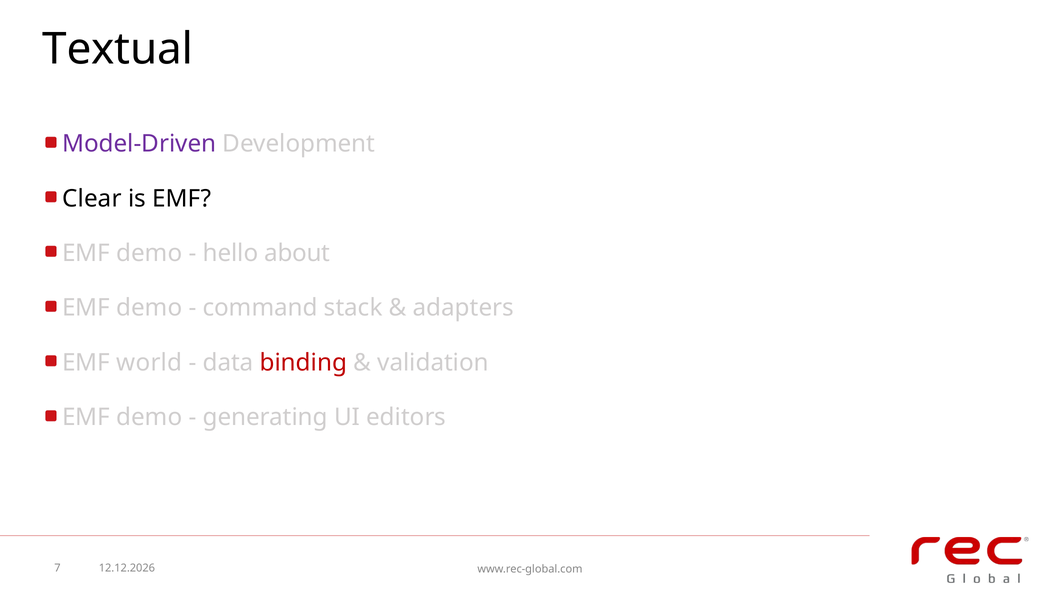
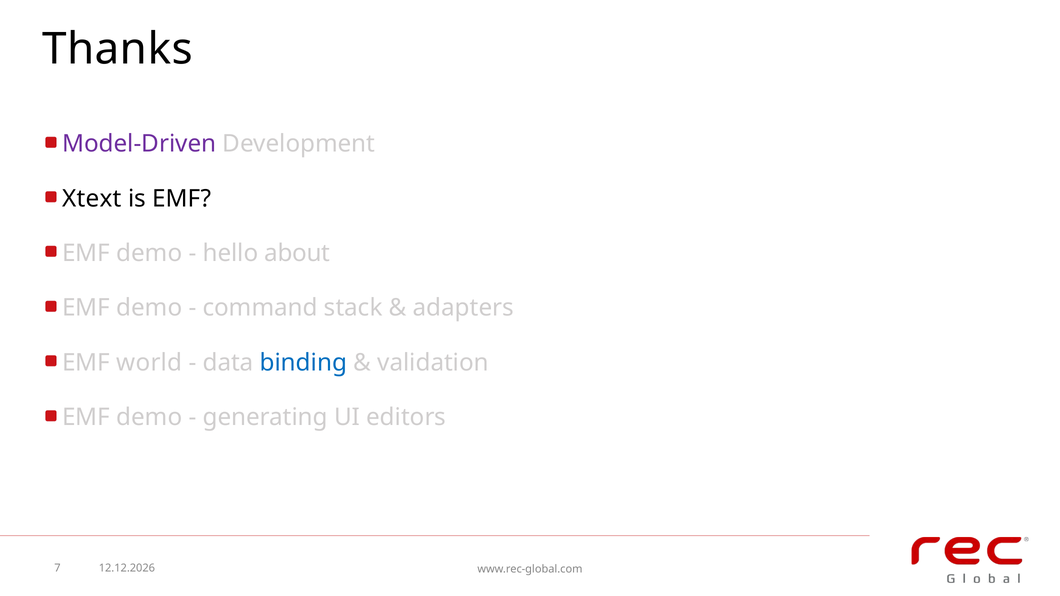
Textual: Textual -> Thanks (117, 49)
Clear: Clear -> Xtext (92, 199)
binding colour: red -> blue (303, 363)
